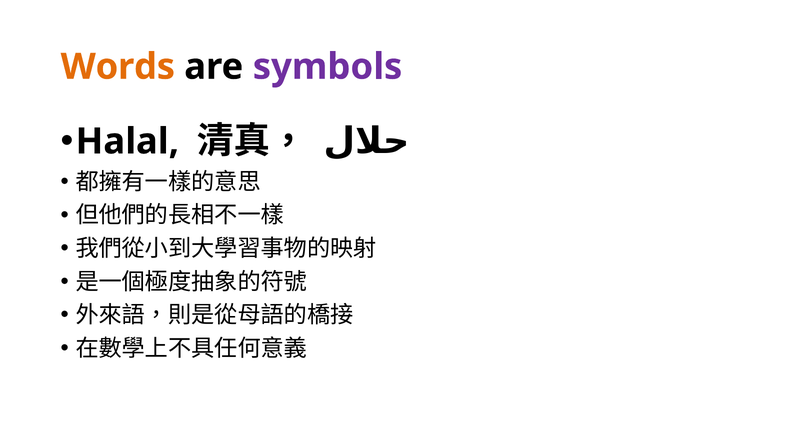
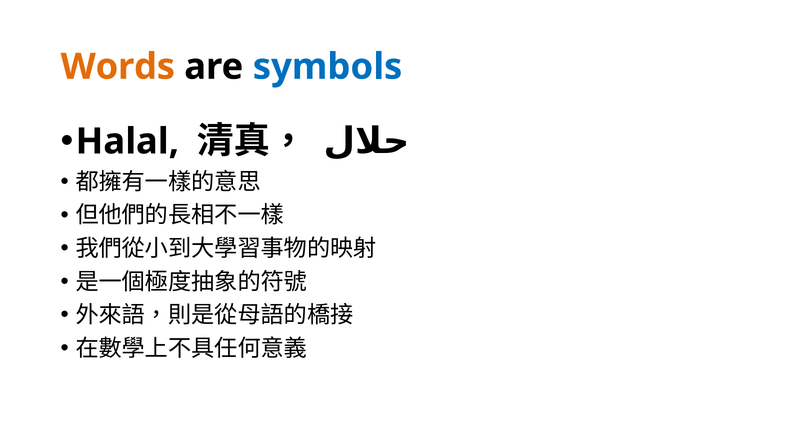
symbols colour: purple -> blue (328, 67)
